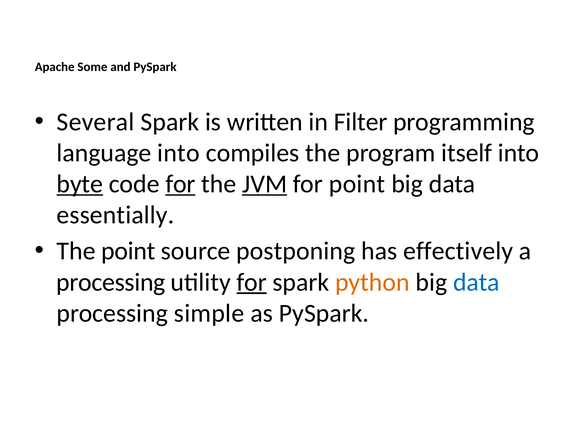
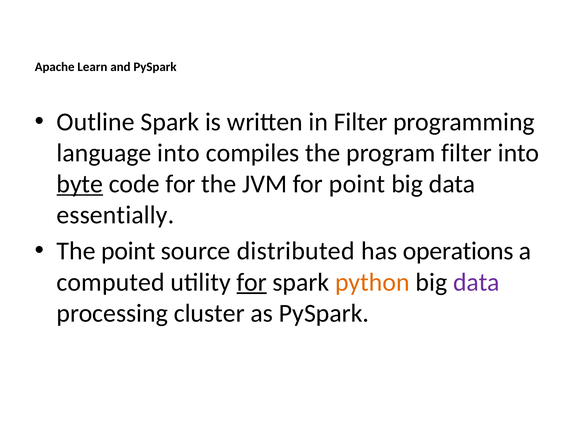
Some: Some -> Learn (92, 67)
Several: Several -> Outline (96, 122)
program itself: itself -> filter (467, 153)
for underline: present -> none (180, 184)
JVM underline: present -> none (265, 184)
postponing: postponing -> distributed (296, 251)
effectively: effectively -> operations (458, 251)
processing: processing -> computed (111, 282)
data colour: blue -> purple (476, 282)
simple: simple -> cluster (209, 313)
